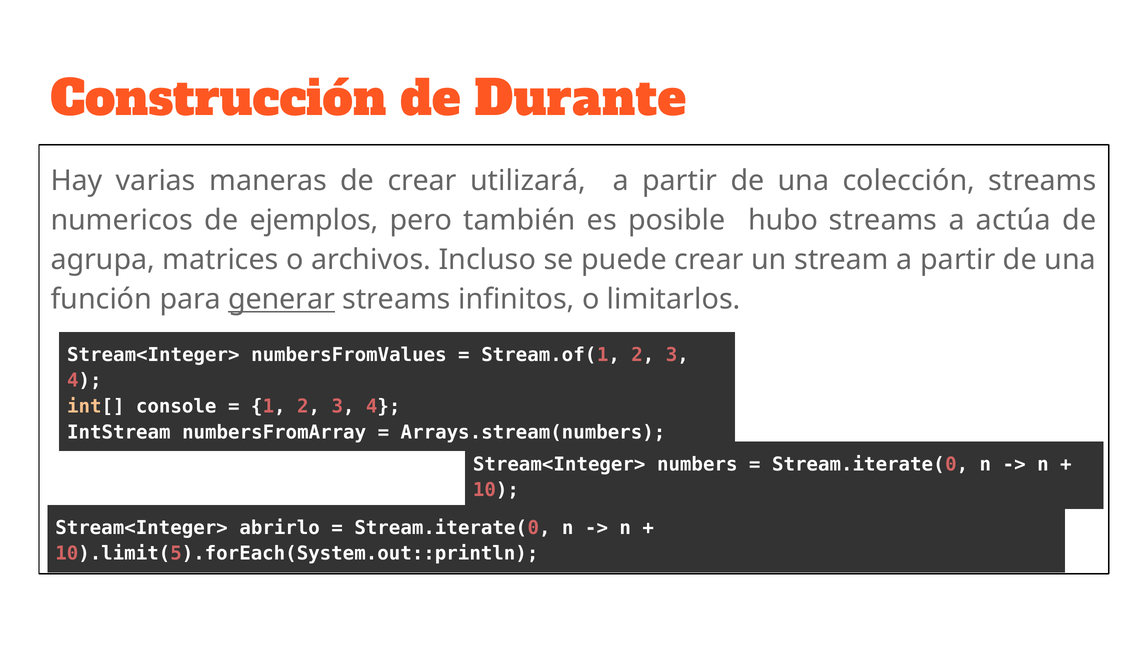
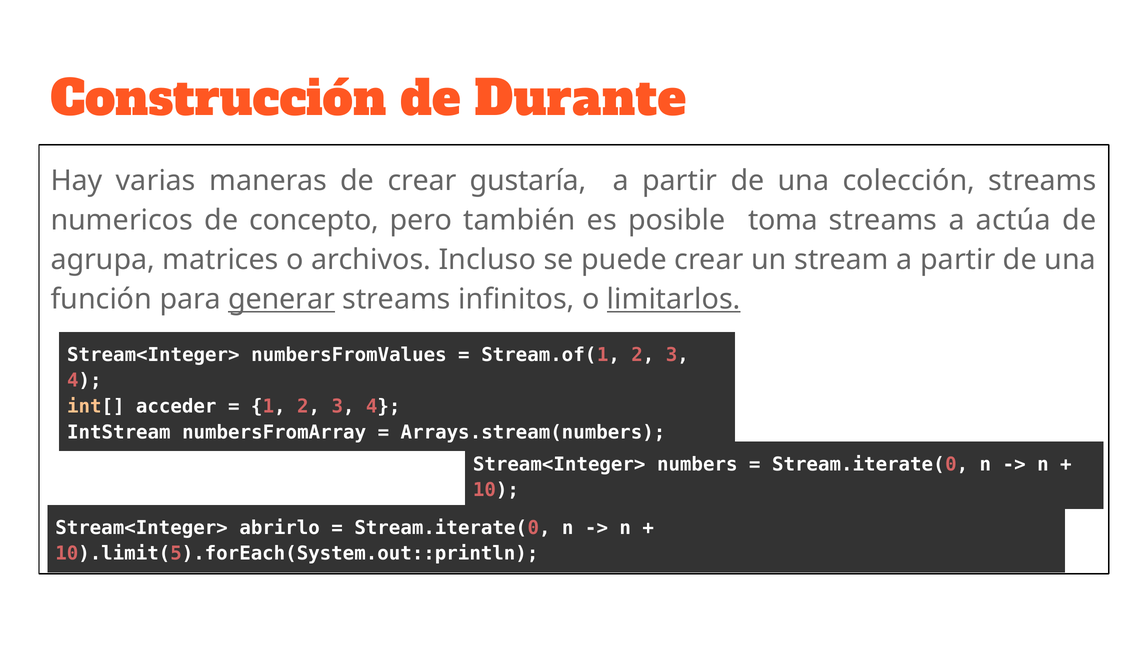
utilizará: utilizará -> gustaría (528, 181)
ejemplos: ejemplos -> concepto (314, 220)
hubo: hubo -> toma (783, 220)
limitarlos underline: none -> present (674, 299)
console: console -> acceder (176, 406)
